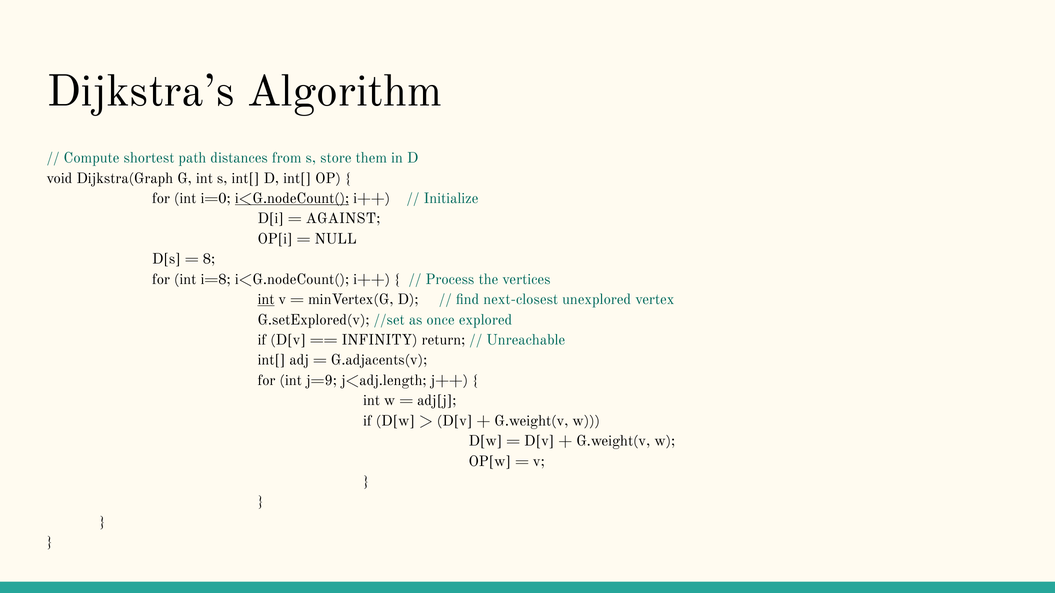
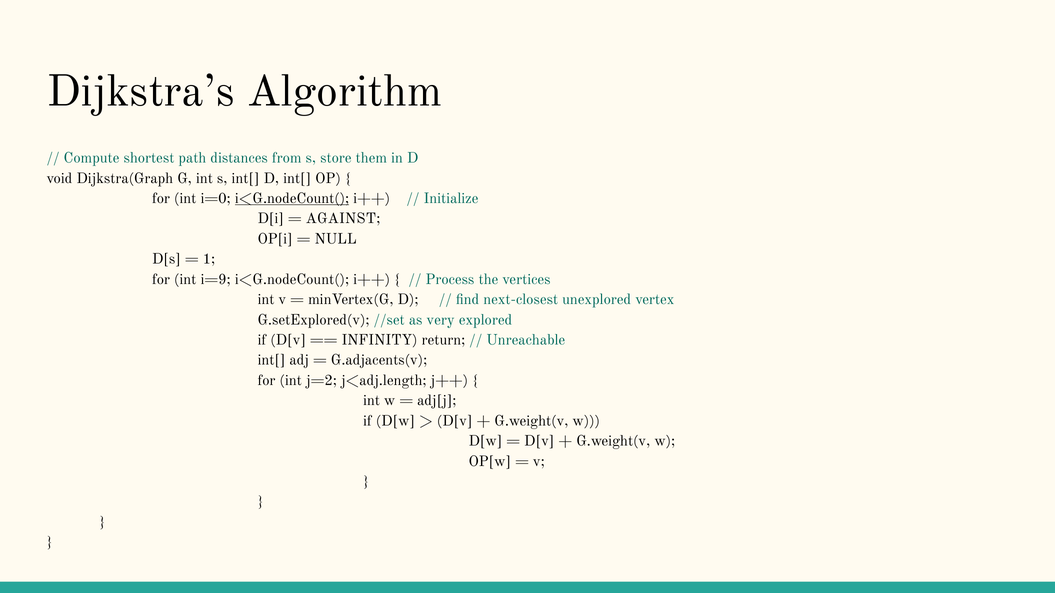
8: 8 -> 1 (209, 259)
i=8: i=8 -> i=9 (216, 280)
int underline: present -> none (266, 300)
once: once -> very (441, 320)
j=9: j=9 -> j=2 (321, 381)
